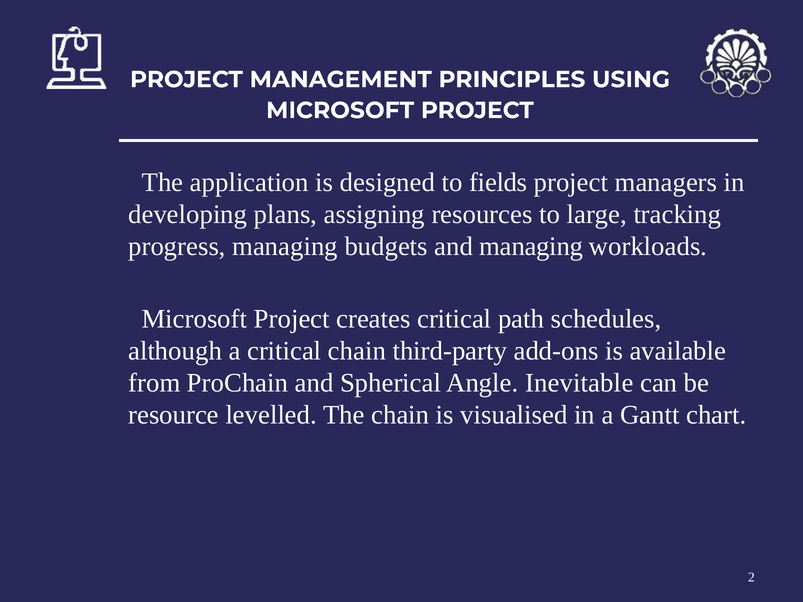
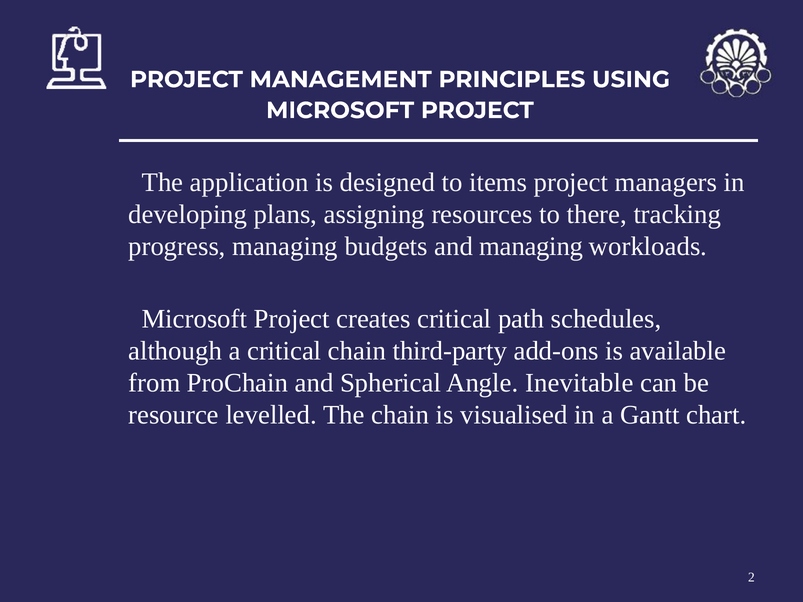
fields: fields -> items (498, 182)
large: large -> there (597, 215)
